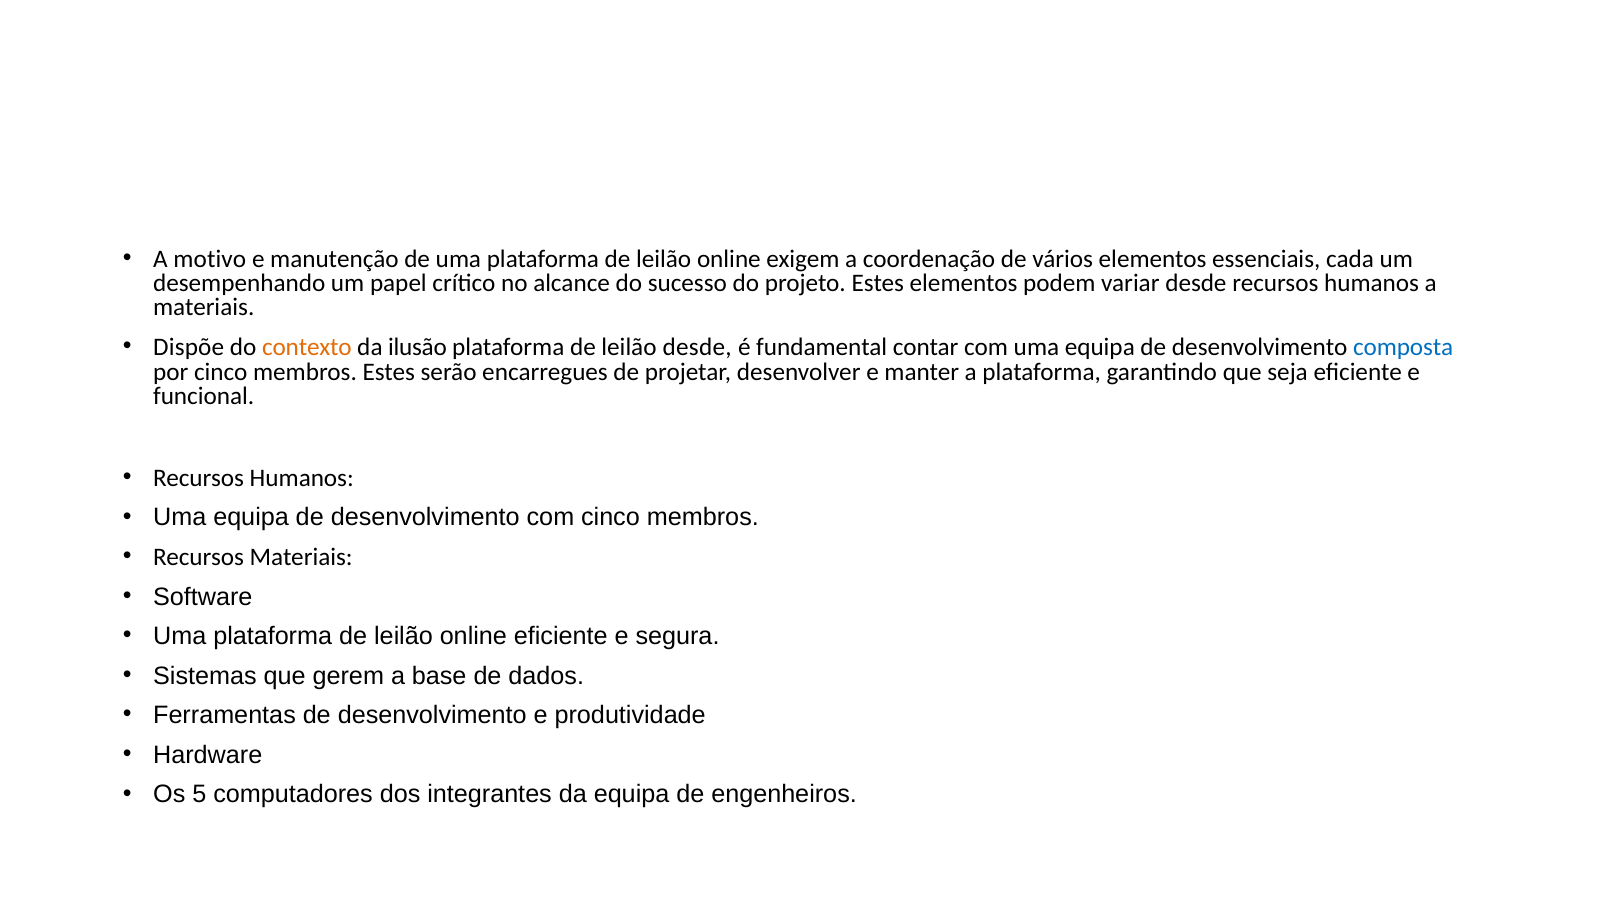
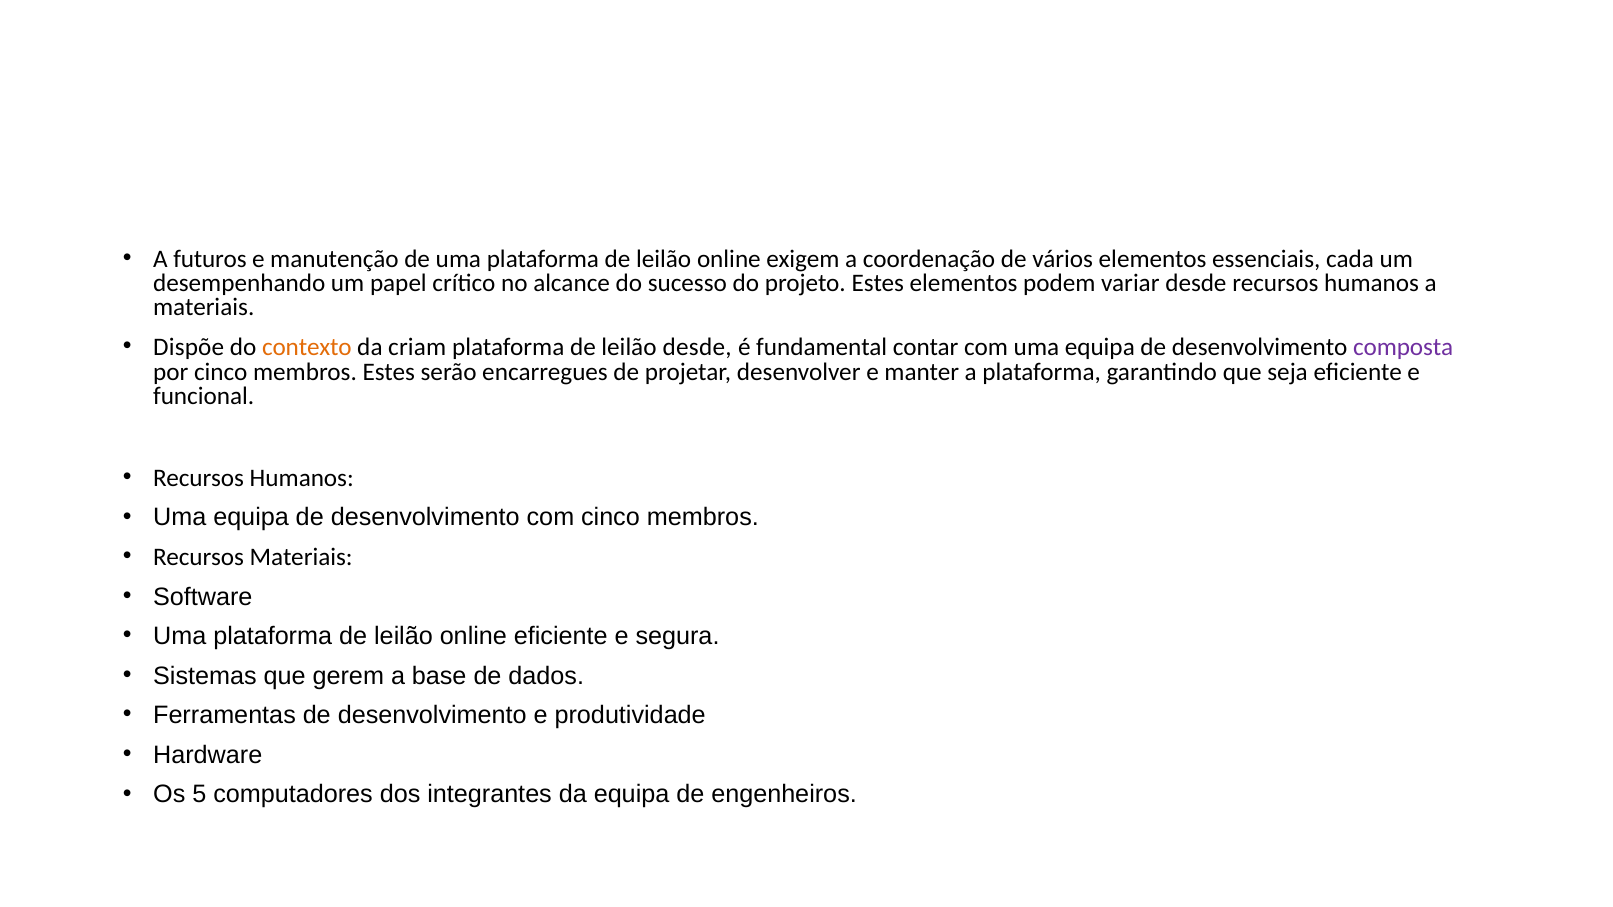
motivo: motivo -> futuros (210, 259)
ilusão: ilusão -> criam (417, 347)
composta colour: blue -> purple (1403, 347)
